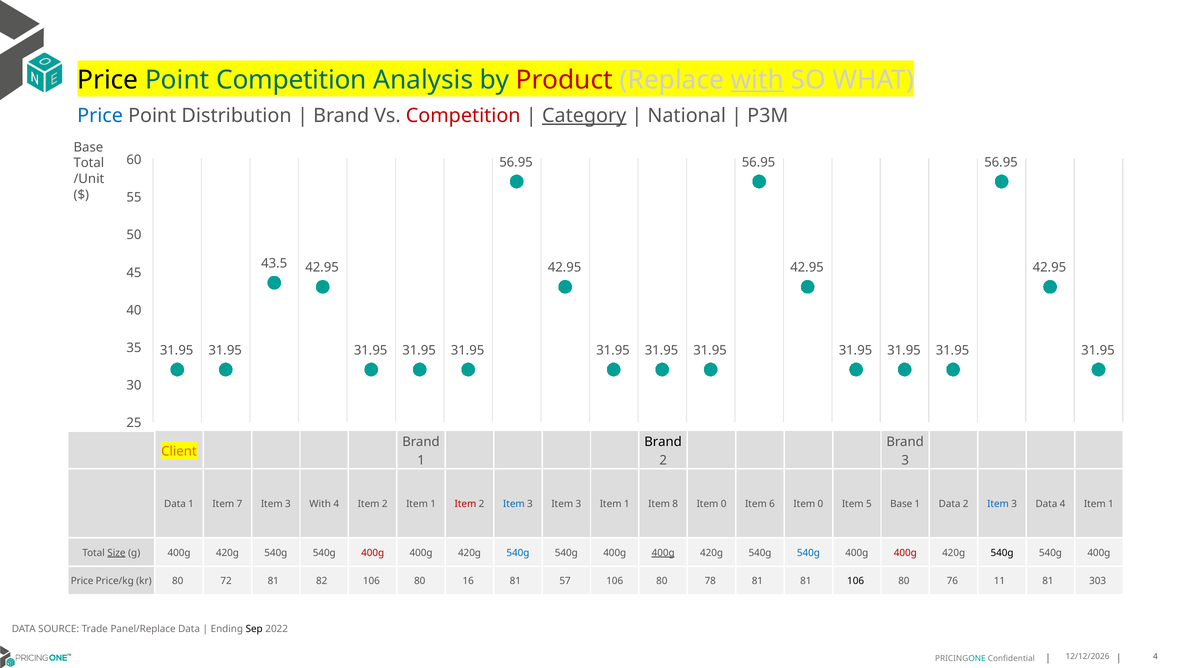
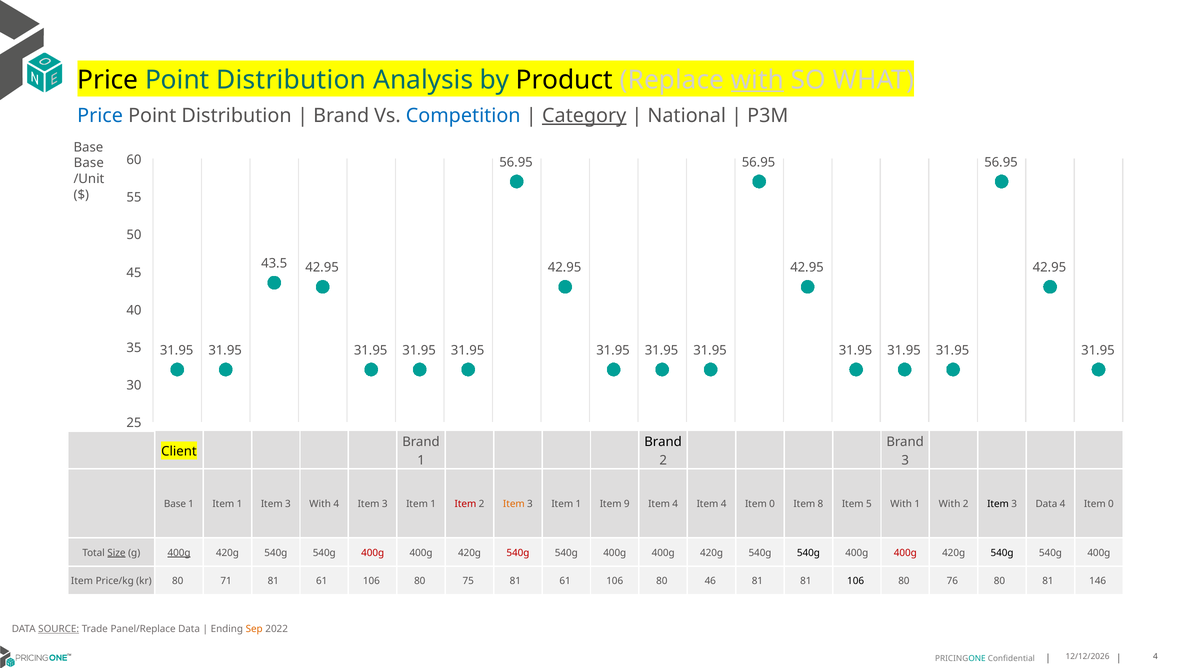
Competition: Competition -> Distribution (291, 80)
Product colour: red -> black (564, 80)
Competition colour: red -> blue (463, 116)
Total: Total -> Base (89, 163)
Client colour: orange -> black (179, 451)
Data: Data -> Base (175, 504)
1 Item 7: 7 -> 1 (239, 504)
4 Item 2: 2 -> 3 (385, 504)
Item colour: blue -> orange (514, 504)
3: 3 -> 1 (578, 504)
1: 1 -> 9 (627, 504)
8: 8 -> 4 (675, 504)
0: 0 -> 4 (724, 504)
6: 6 -> 0 (772, 504)
0: 0 -> 8 (820, 504)
5 Base: Base -> With (901, 504)
1 Data: Data -> With (950, 504)
Item colour: blue -> black (998, 504)
1: 1 -> 0 (1111, 504)
400g underline: none -> present (179, 553)
540g colour: blue -> red (518, 553)
400g underline: present -> none (663, 553)
540g colour: blue -> black (808, 553)
Price: Price -> Item (82, 581)
72: 72 -> 71 (226, 581)
82: 82 -> 61 (322, 581)
16: 16 -> 75 (468, 581)
57: 57 -> 61 (565, 581)
78: 78 -> 46 (710, 581)
76 11: 11 -> 80 (999, 581)
303: 303 -> 146 (1098, 581)
SOURCE underline: none -> present (59, 629)
Sep colour: black -> orange (254, 629)
